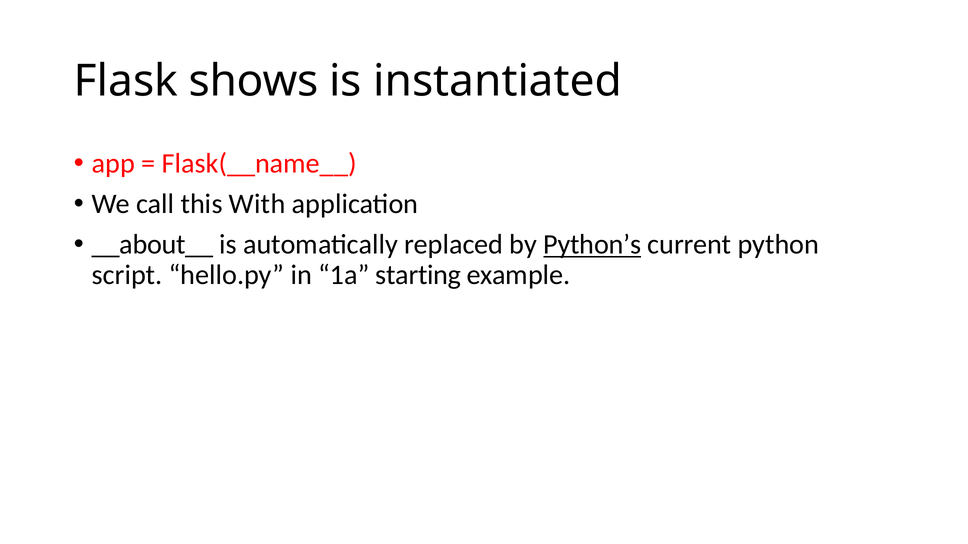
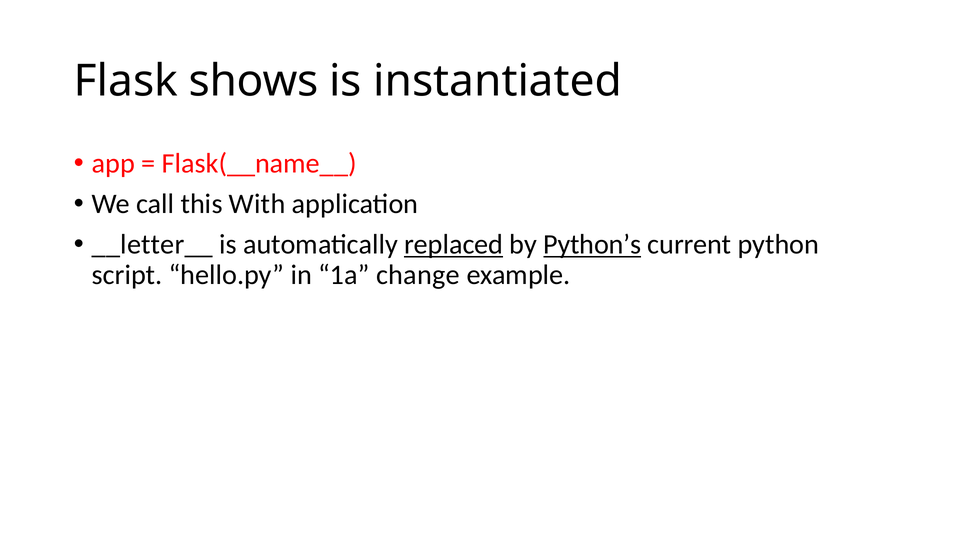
__about__: __about__ -> __letter__ (152, 245)
replaced underline: none -> present (454, 245)
starting: starting -> change (418, 275)
